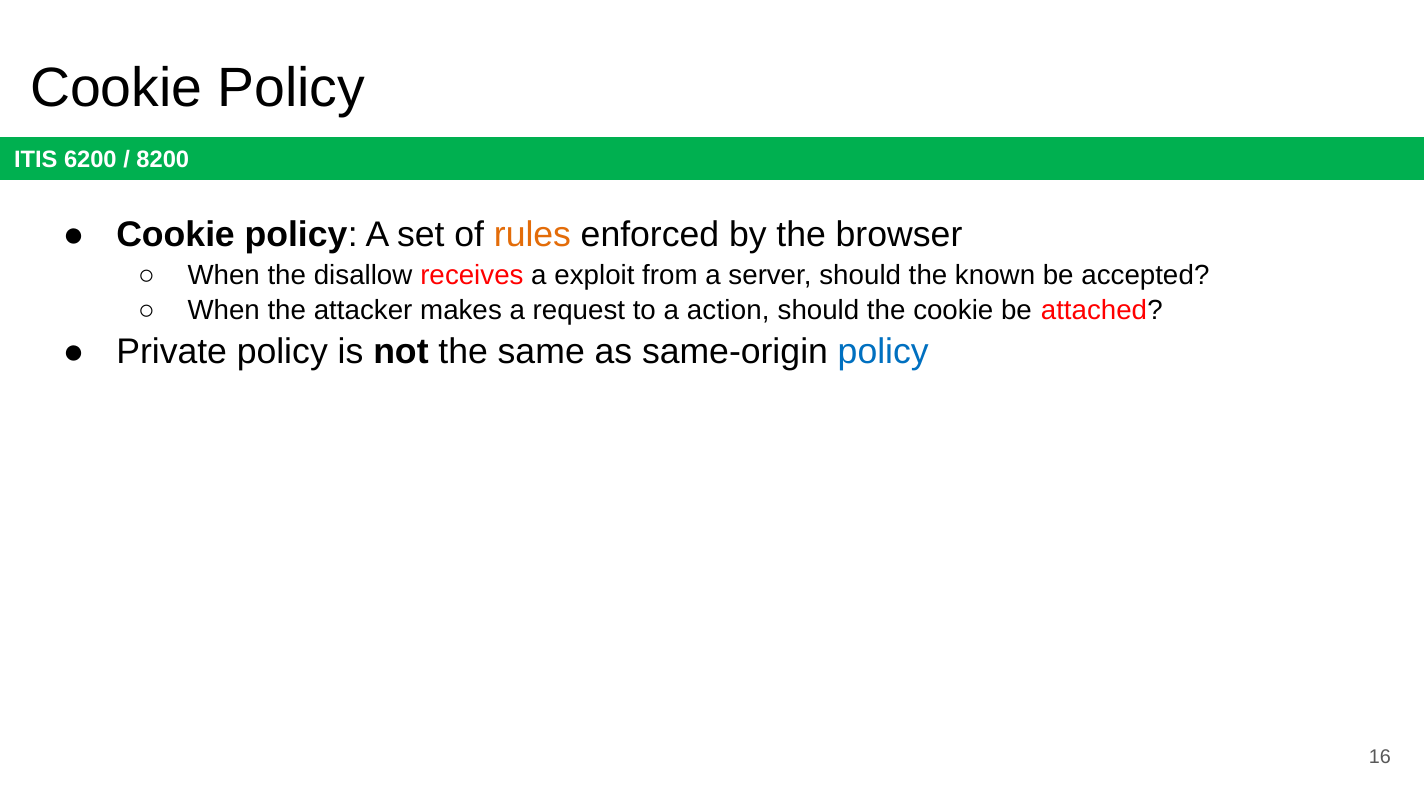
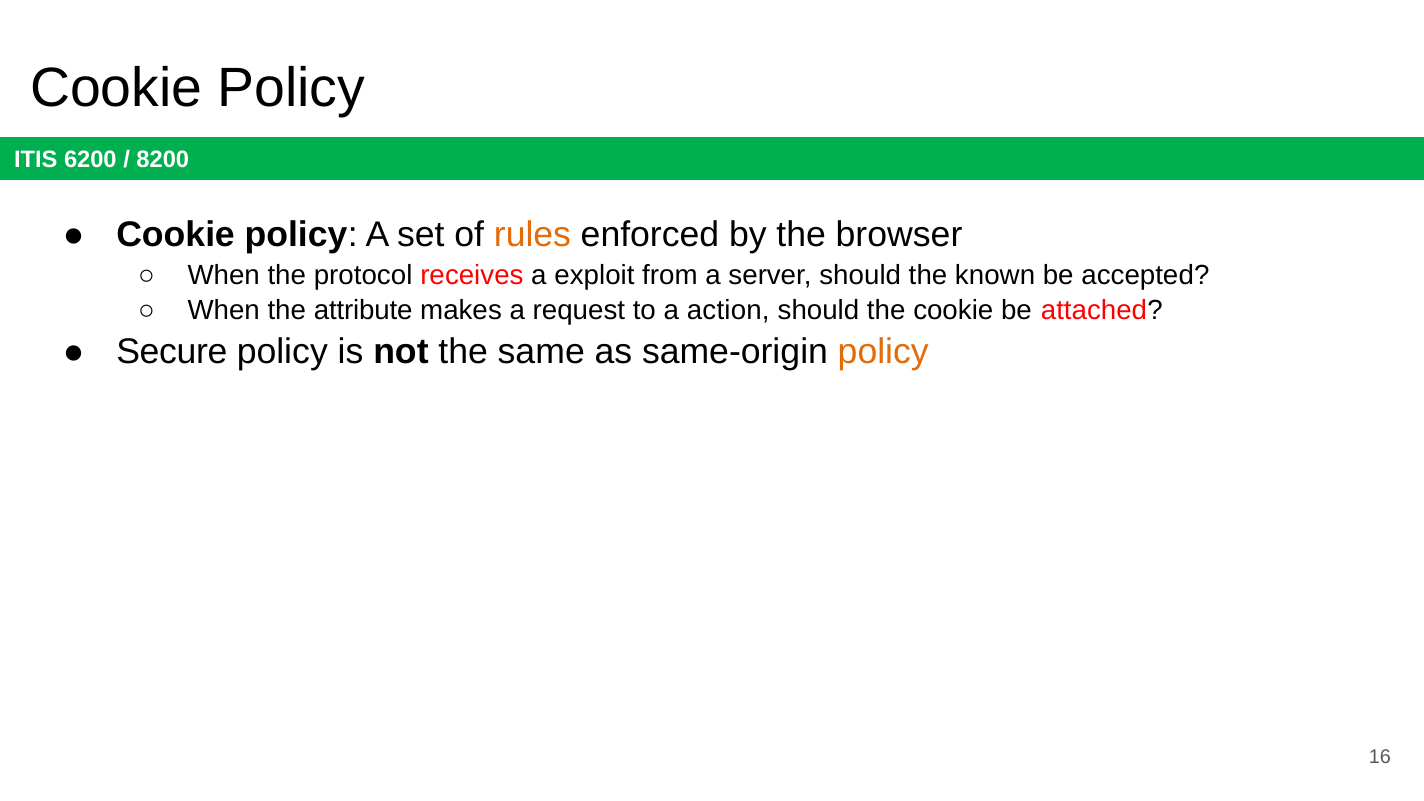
disallow: disallow -> protocol (363, 275)
attacker: attacker -> attribute (363, 311)
Private: Private -> Secure (172, 352)
policy colour: blue -> orange (883, 352)
